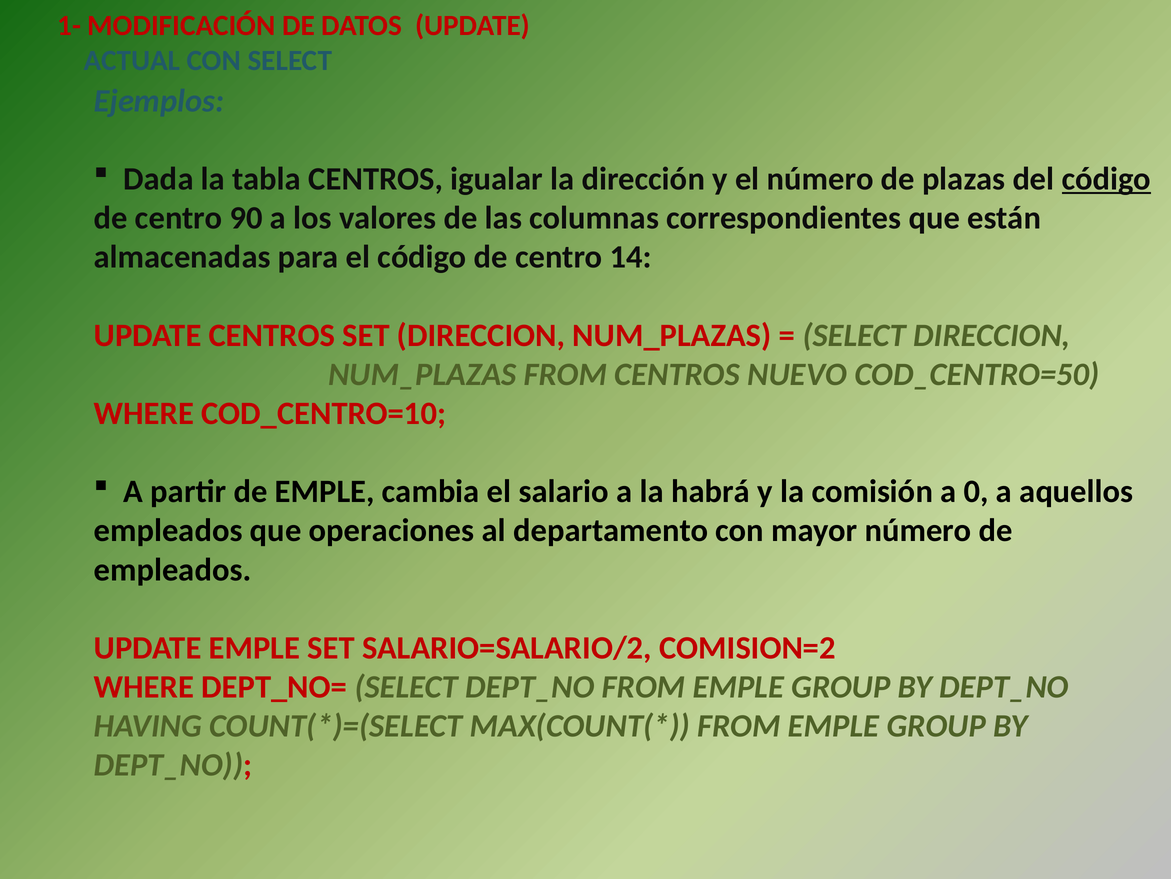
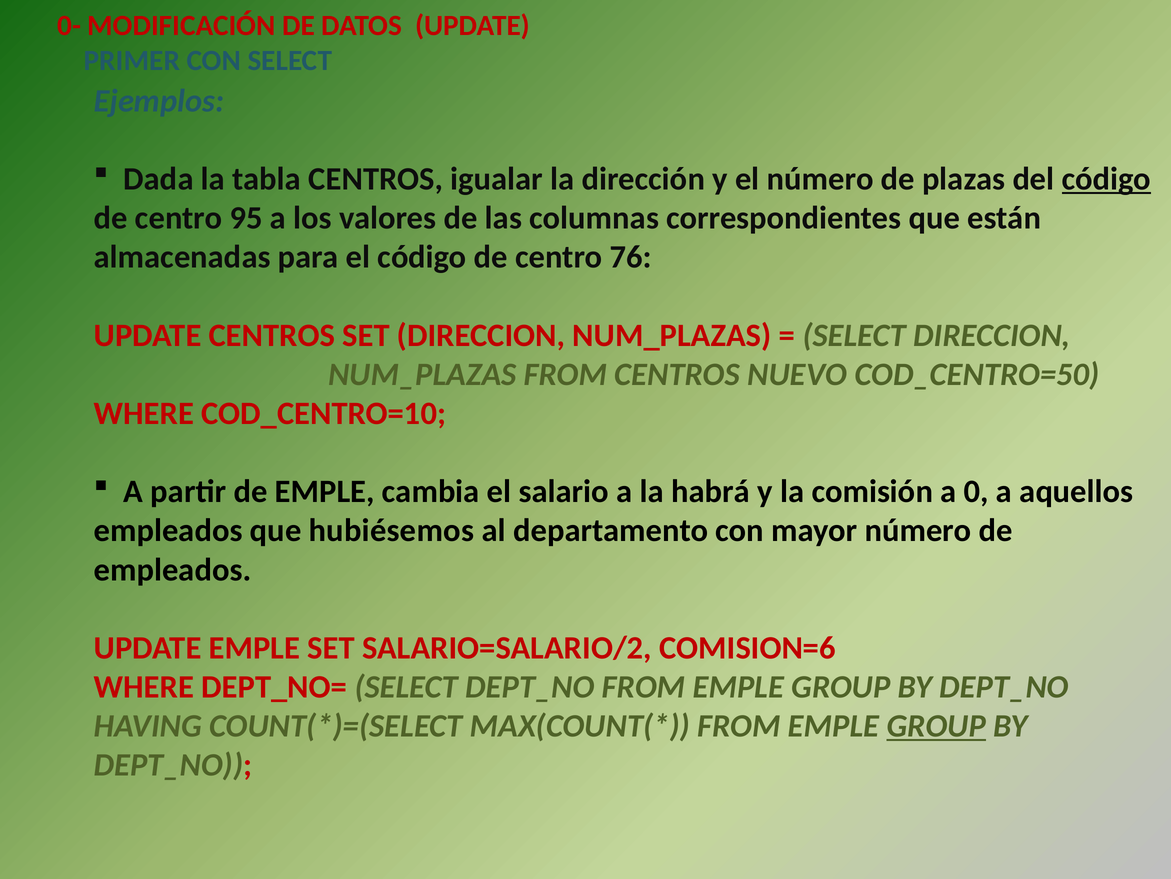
1-: 1- -> 0- (69, 25)
ACTUAL: ACTUAL -> PRIMER (132, 60)
90: 90 -> 95 (246, 218)
14: 14 -> 76 (631, 257)
operaciones: operaciones -> hubiésemos (391, 530)
COMISION=2: COMISION=2 -> COMISION=6 (747, 647)
GROUP underline: none -> present (936, 725)
